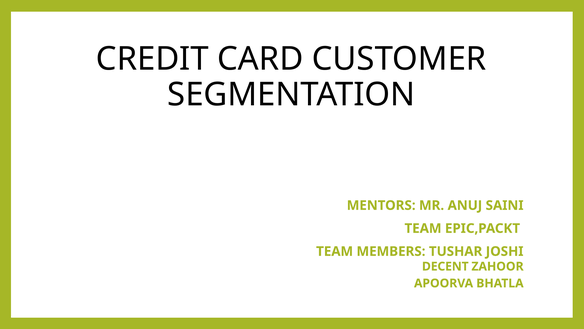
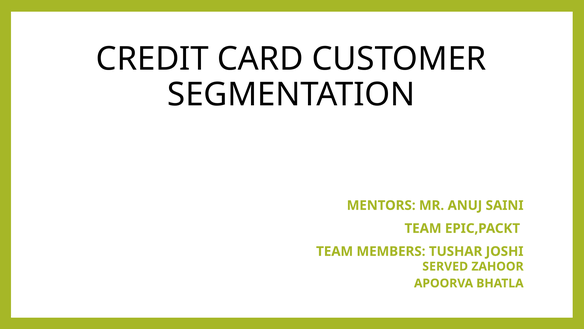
DECENT: DECENT -> SERVED (445, 266)
